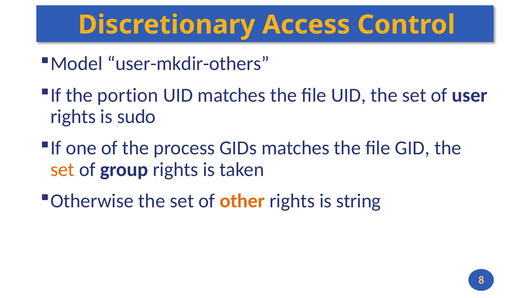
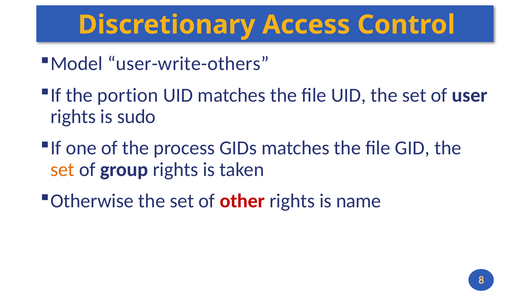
user-mkdir-others: user-mkdir-others -> user-write-others (188, 64)
other colour: orange -> red (242, 201)
string: string -> name (359, 201)
